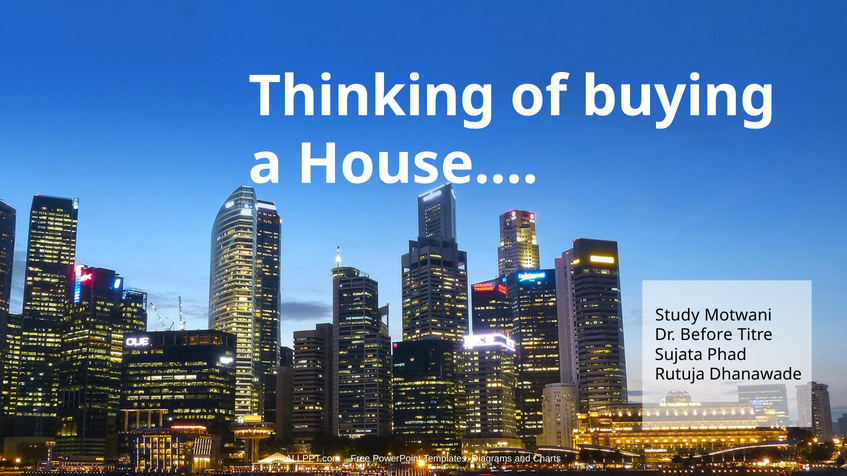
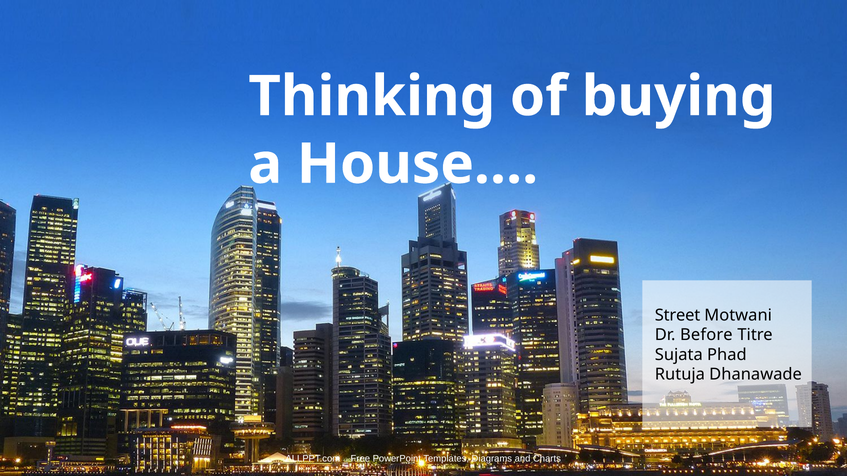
Study: Study -> Street (678, 316)
